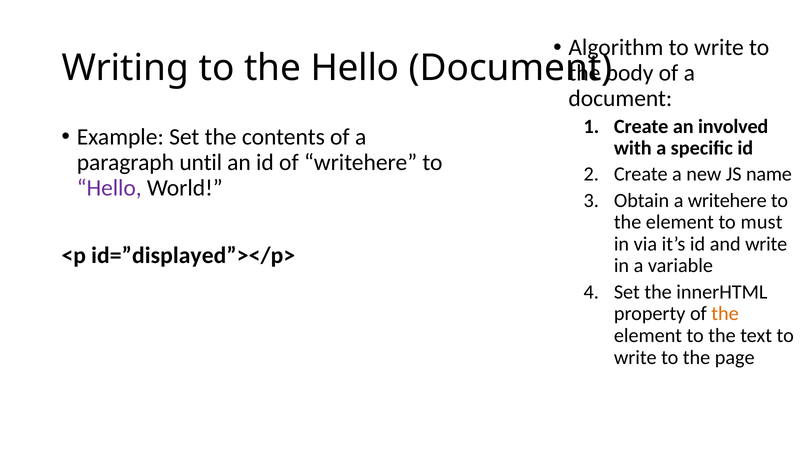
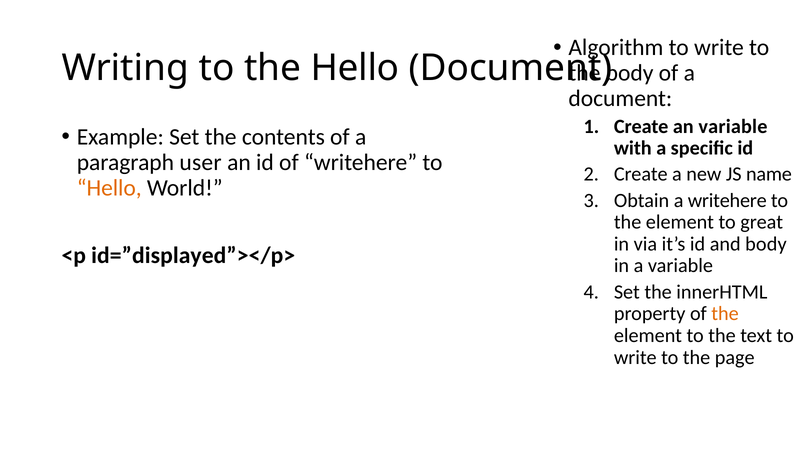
an involved: involved -> variable (733, 126)
until: until -> user (201, 162)
Hello colour: purple -> orange (109, 188)
must: must -> great (762, 222)
and write: write -> body (766, 244)
